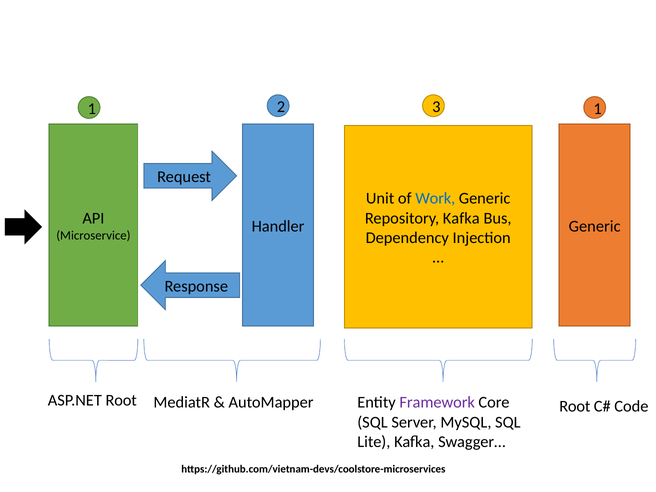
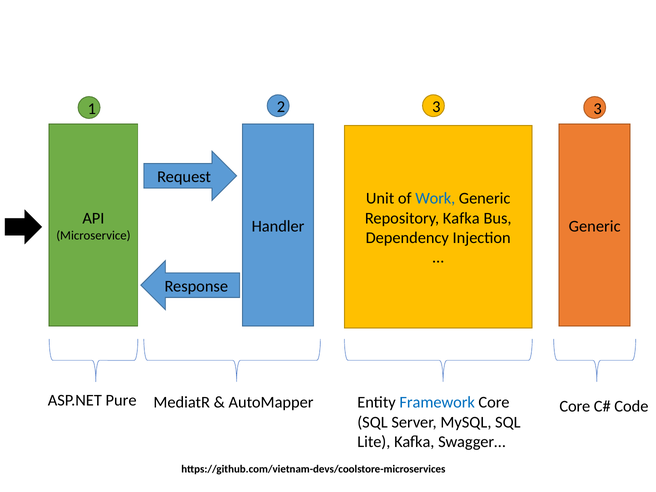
1 1: 1 -> 3 (598, 109)
ASP.NET Root: Root -> Pure (121, 401)
Framework colour: purple -> blue (437, 403)
Root: Root -> Core (575, 406)
